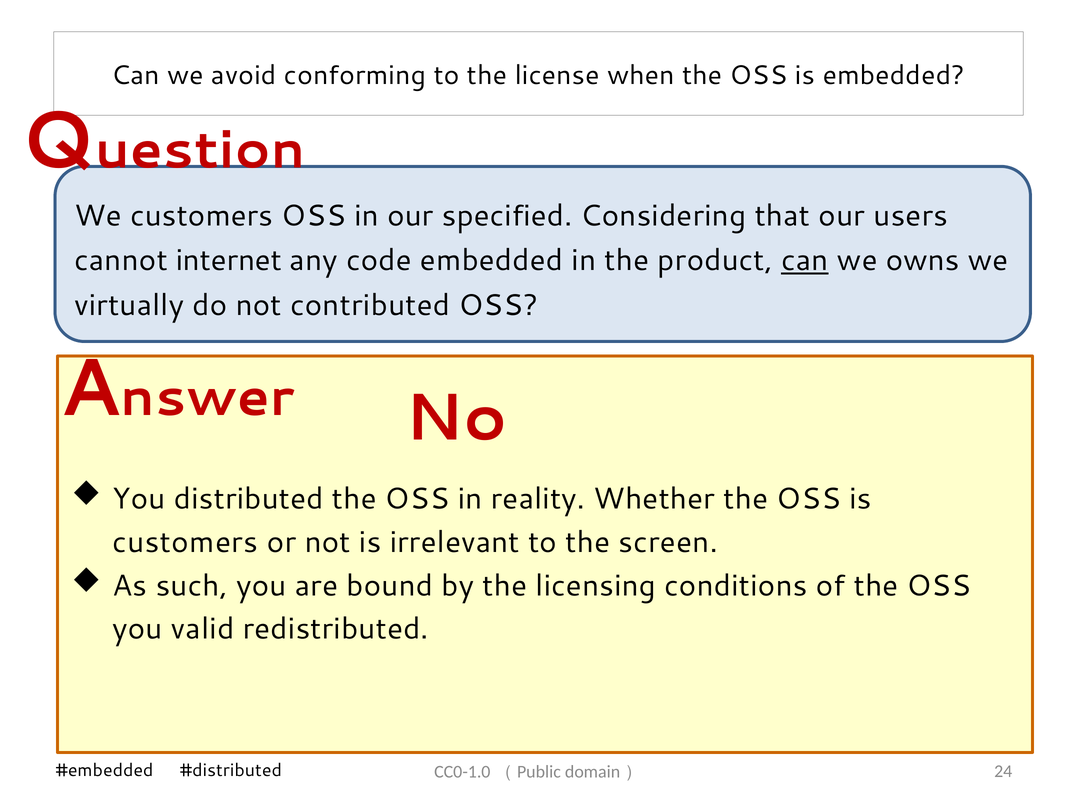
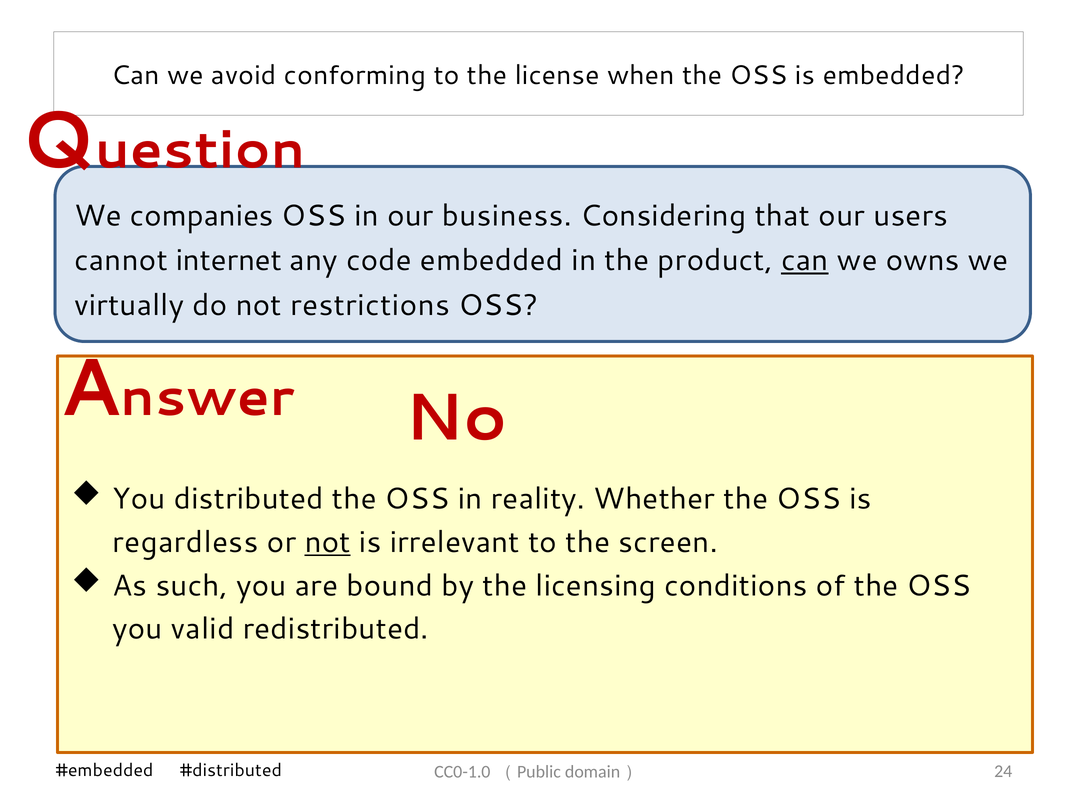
We customers: customers -> companies (202, 216)
specified: specified -> business (507, 216)
contributed: contributed -> restrictions (370, 305)
customers: customers -> regardless (185, 542)
not underline: none -> present (328, 542)
